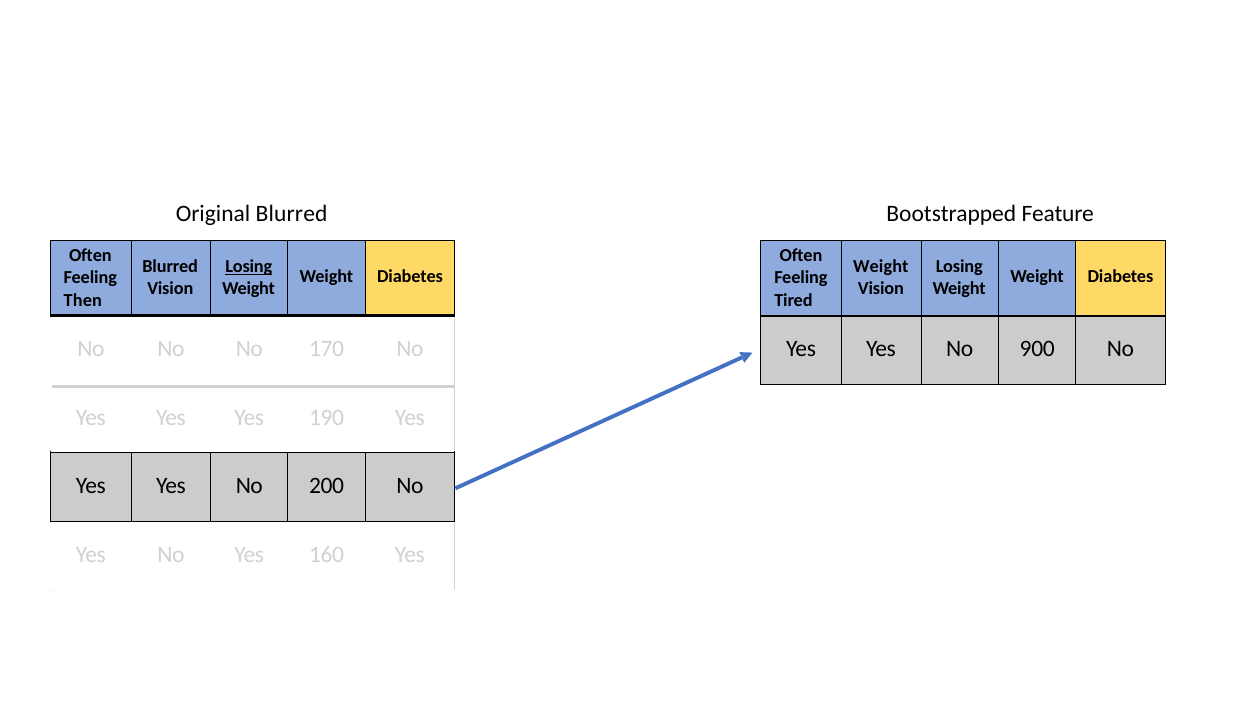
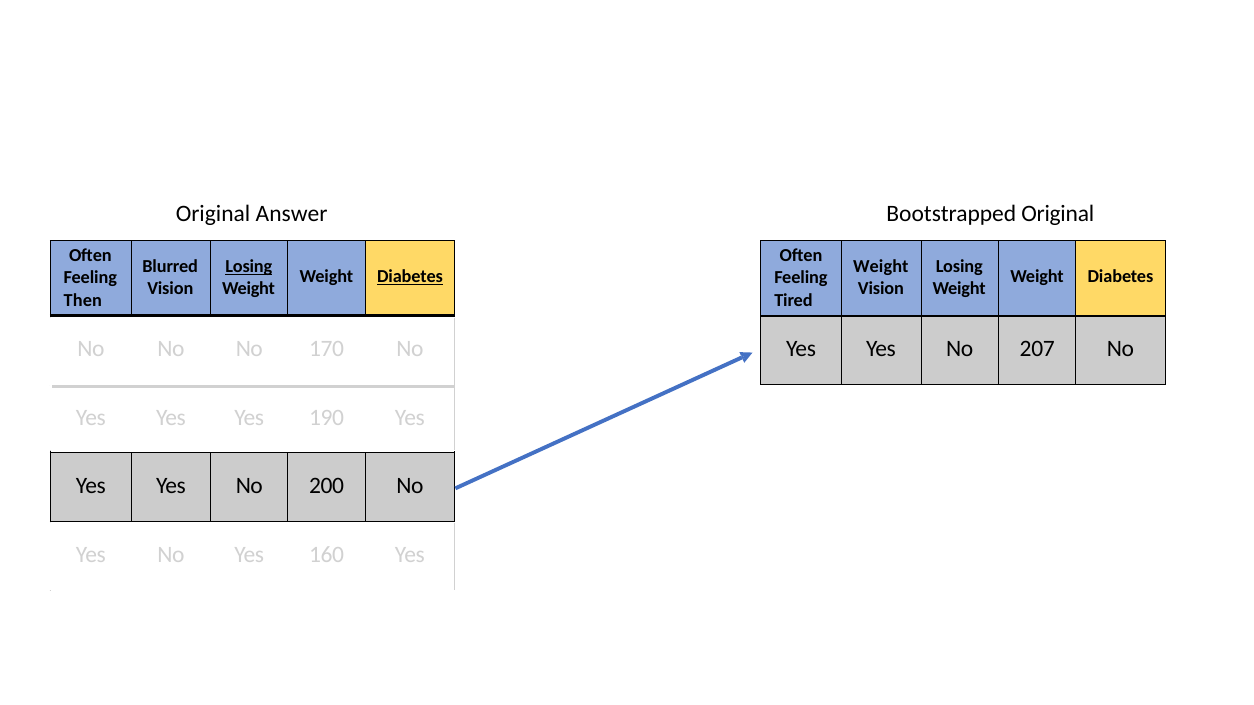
Original Blurred: Blurred -> Answer (292, 213)
Bootstrapped Feature: Feature -> Original (1058, 213)
Diabetes underline: none -> present (410, 277)
900: 900 -> 207 (1037, 349)
